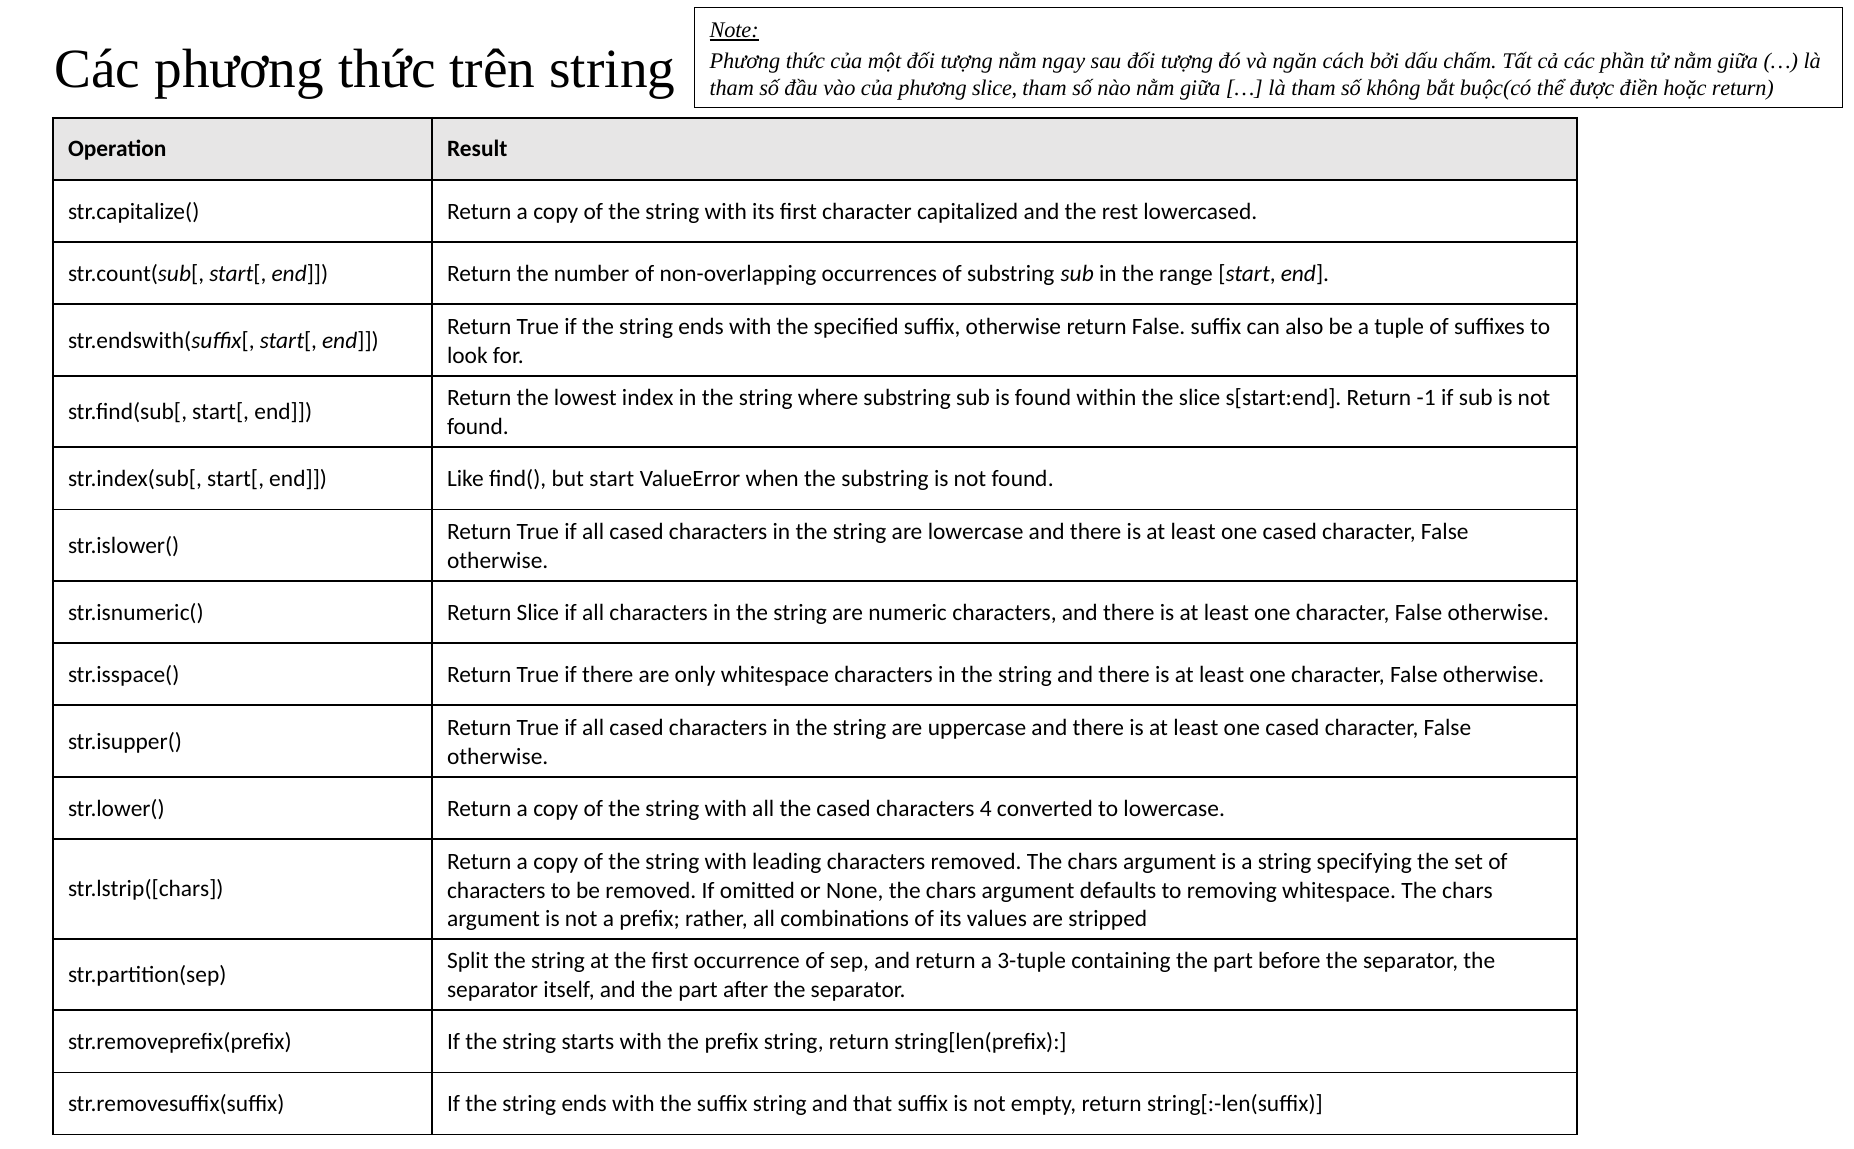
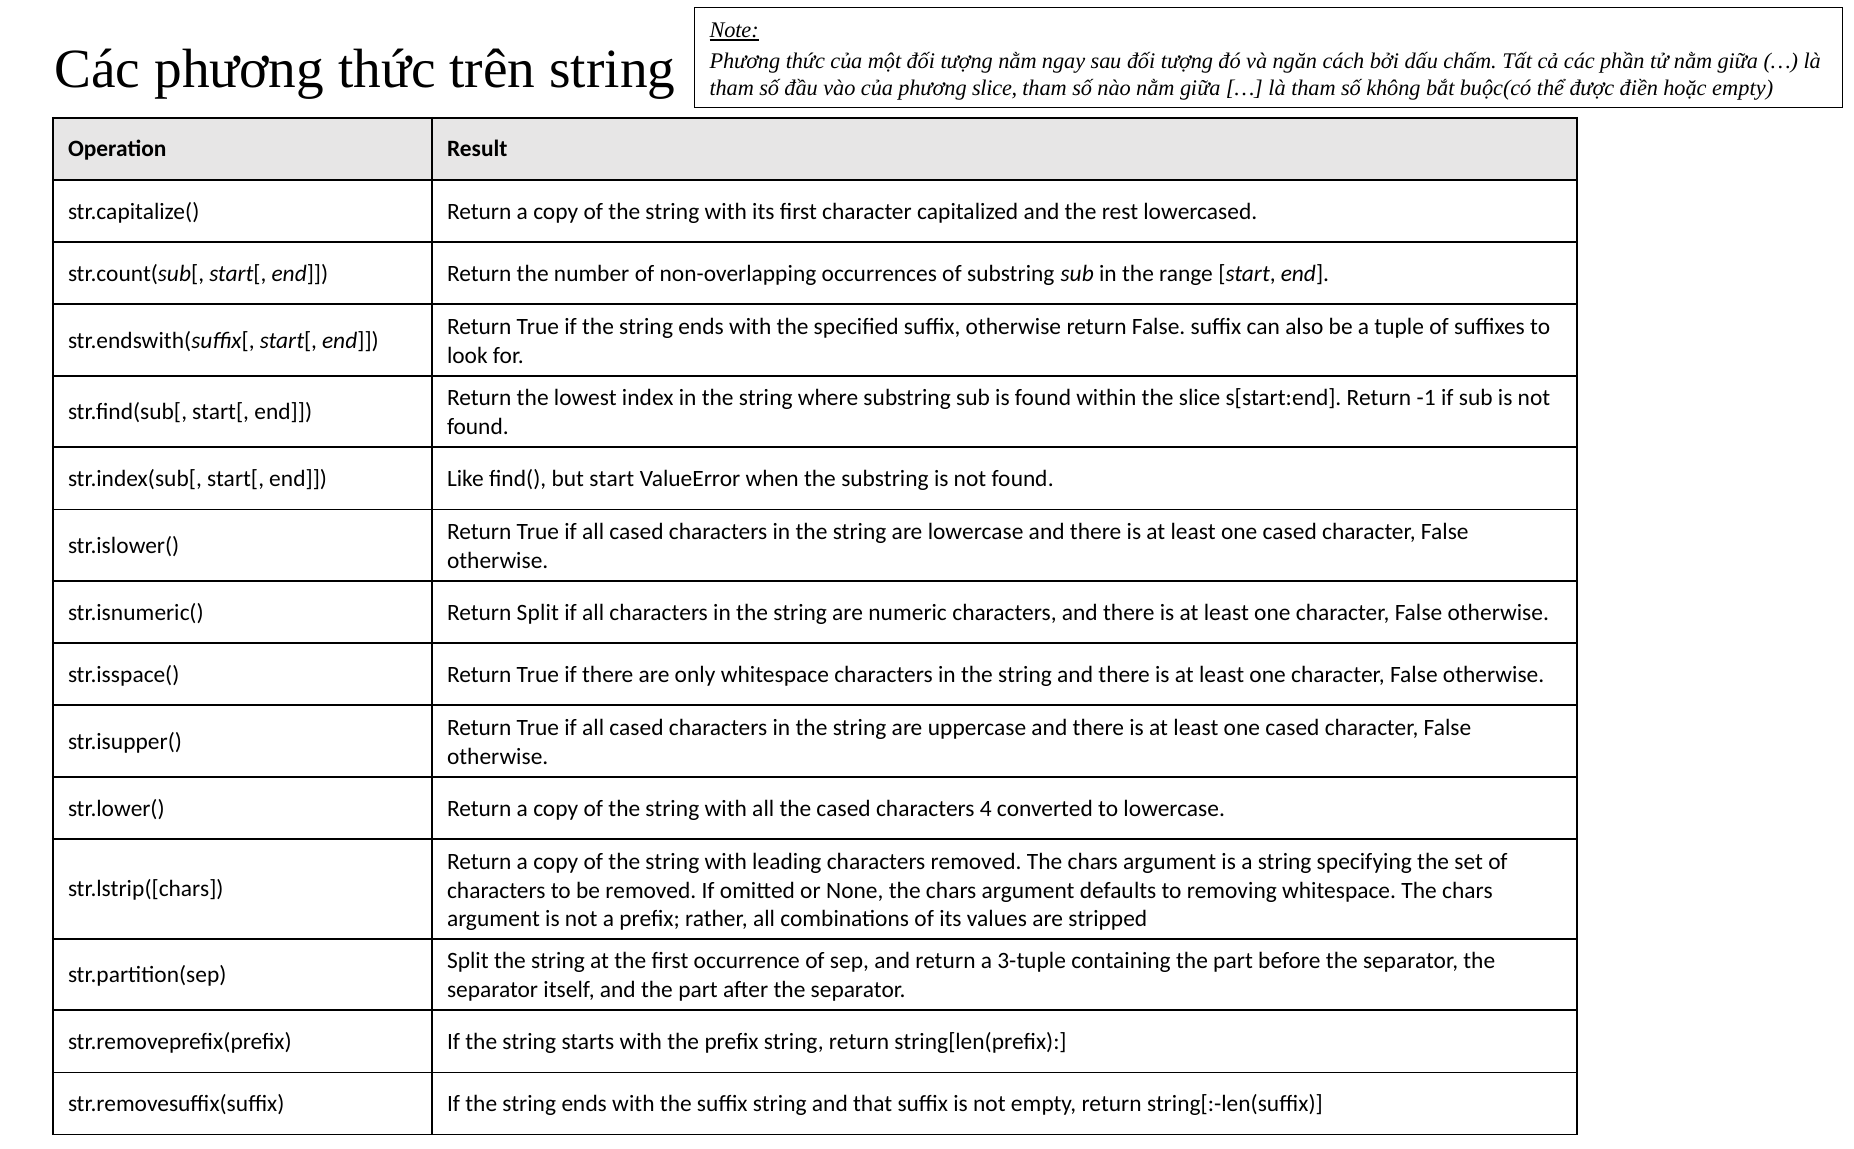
hoặc return: return -> empty (1743, 88)
Return Slice: Slice -> Split (538, 612)
